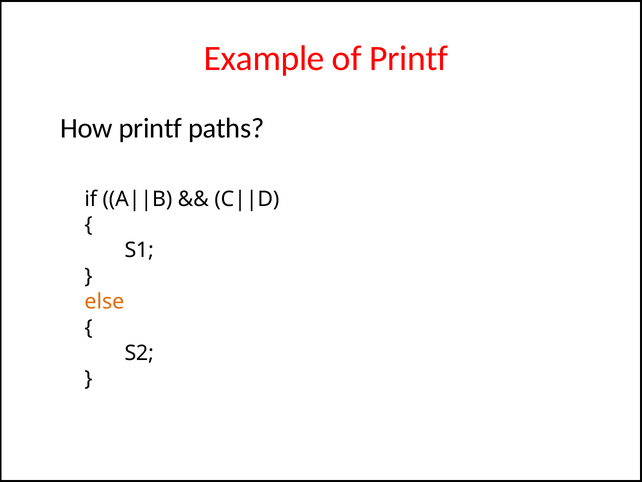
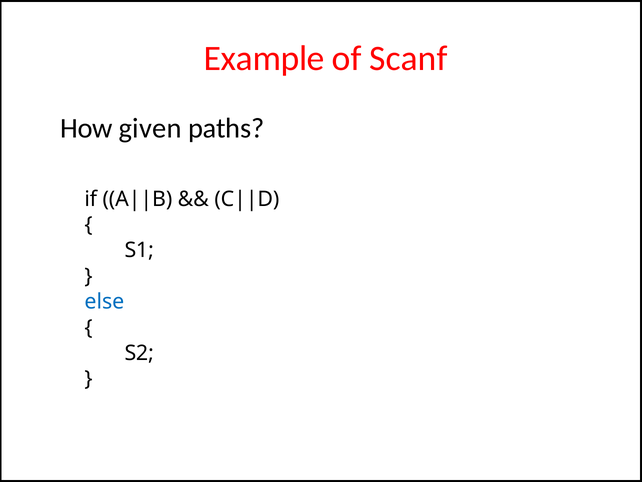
of Printf: Printf -> Scanf (408, 58)
How printf: printf -> given (150, 128)
else colour: orange -> blue (104, 301)
